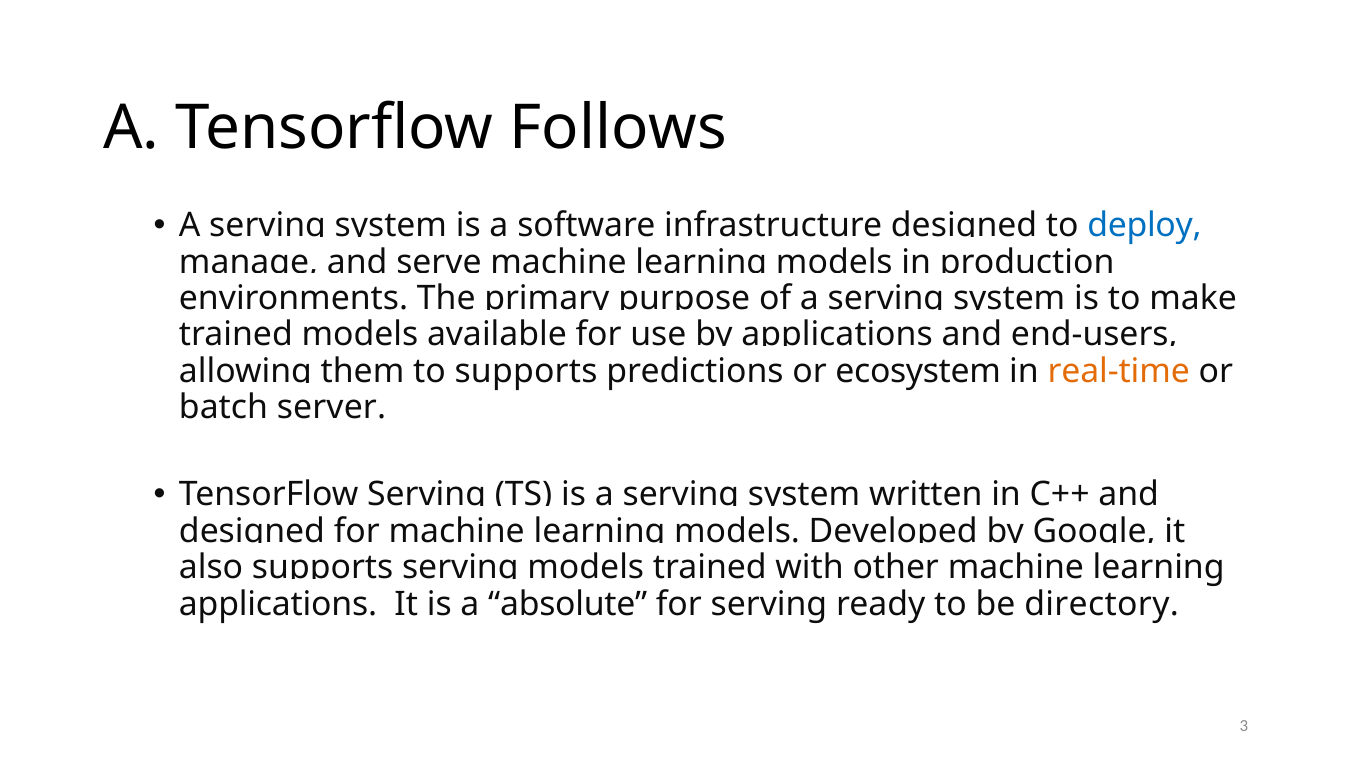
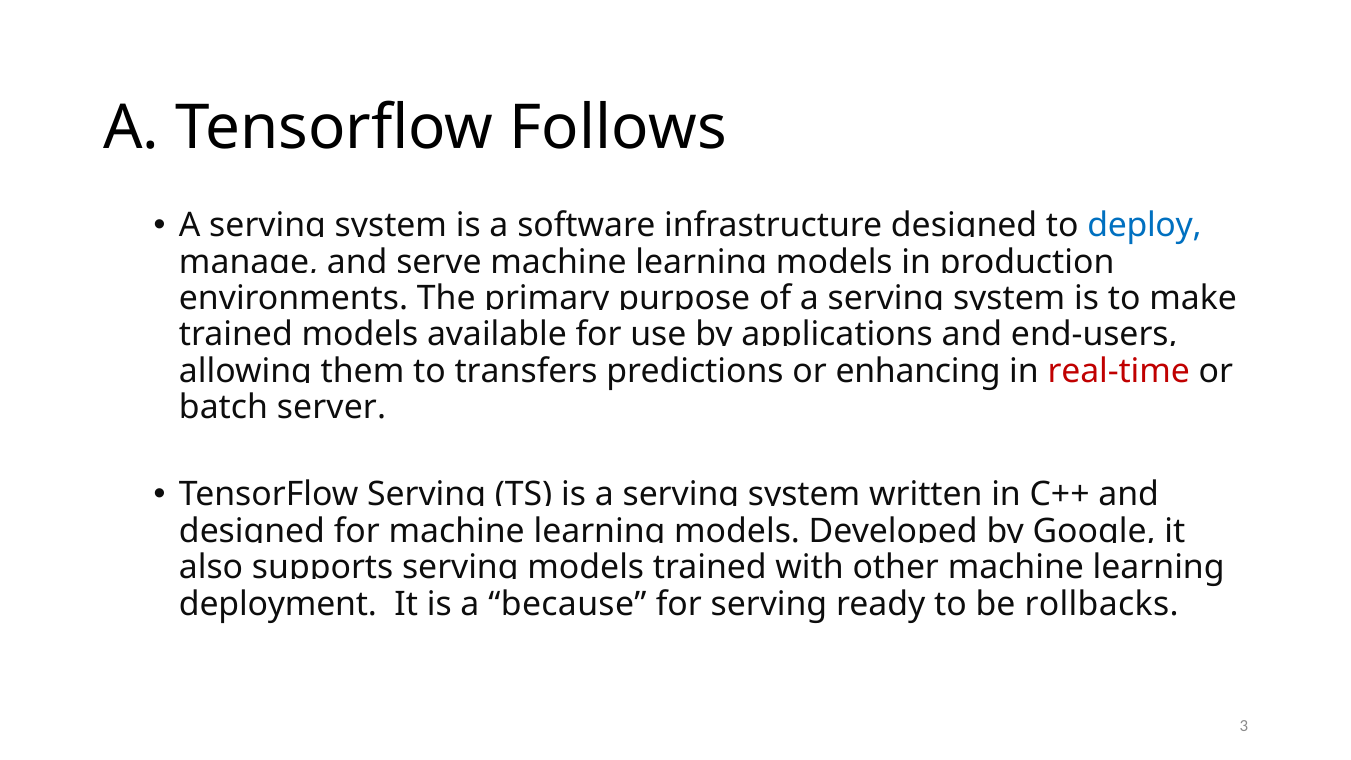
to supports: supports -> transfers (526, 371)
ecosystem: ecosystem -> enhancing (918, 371)
real-time colour: orange -> red (1119, 371)
applications: applications -> deployment (278, 604)
absolute: absolute -> because (567, 604)
directory: directory -> rollbacks (1102, 604)
